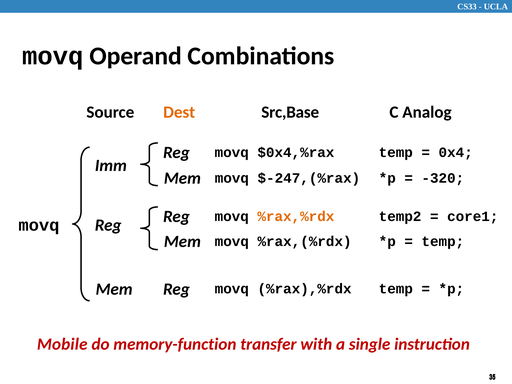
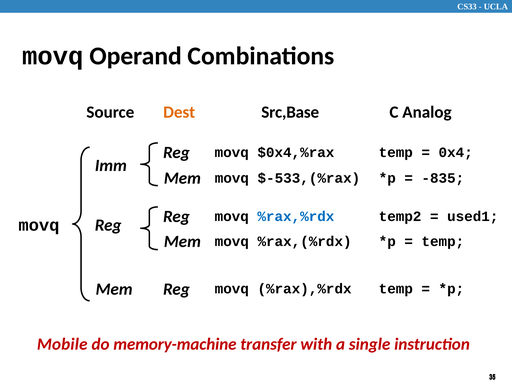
$-247,(%rax: $-247,(%rax -> $-533,(%rax (309, 178)
-320: -320 -> -835 (443, 178)
%rax,%rdx colour: orange -> blue (296, 216)
core1: core1 -> used1 (473, 216)
memory-function: memory-function -> memory-machine (175, 344)
